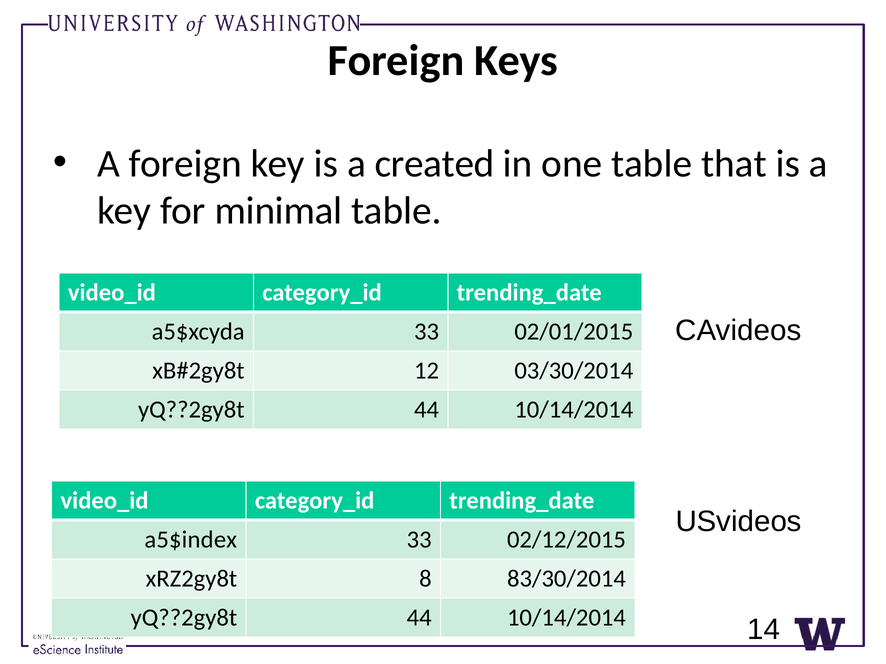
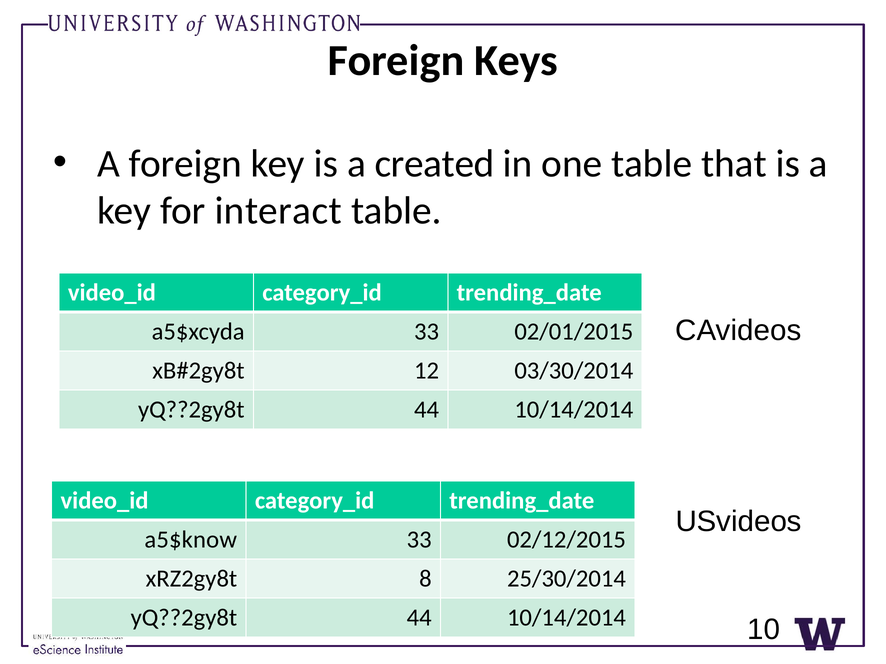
minimal: minimal -> interact (278, 211)
a5$index: a5$index -> a5$know (191, 540)
83/30/2014: 83/30/2014 -> 25/30/2014 (566, 579)
14: 14 -> 10 (764, 630)
